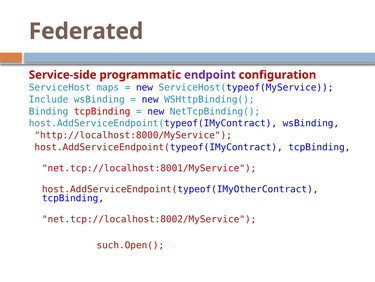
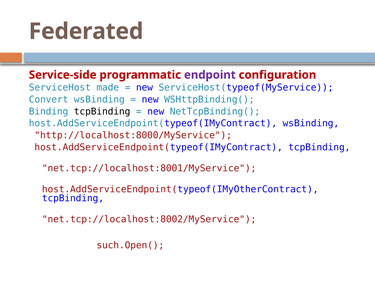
maps: maps -> made (108, 87)
Include: Include -> Convert (49, 99)
tcpBinding colour: red -> black (102, 111)
